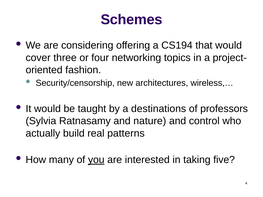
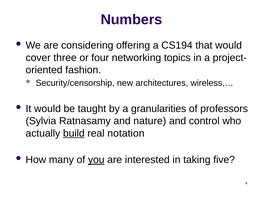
Schemes: Schemes -> Numbers (131, 20)
destinations: destinations -> granularities (159, 109)
build underline: none -> present (74, 133)
patterns: patterns -> notation (126, 133)
